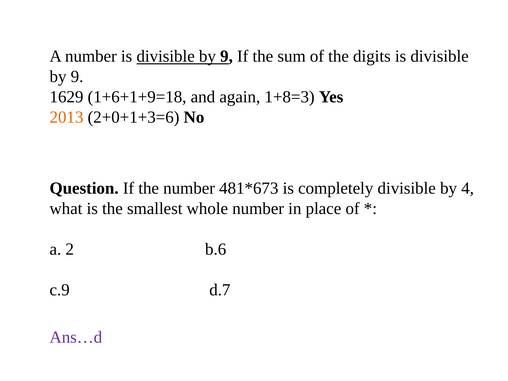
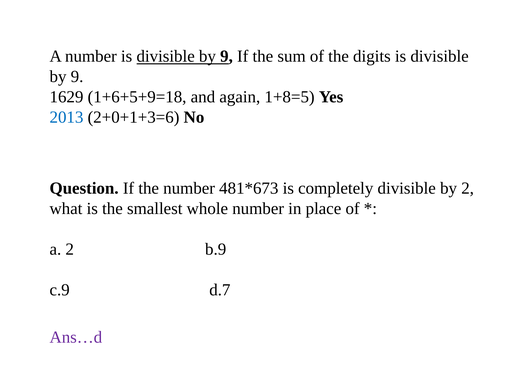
1+6+1+9=18: 1+6+1+9=18 -> 1+6+5+9=18 (137, 97)
1+8=3: 1+8=3 -> 1+8=5 (290, 97)
2013 colour: orange -> blue (66, 117)
by 4: 4 -> 2 (468, 188)
b.6: b.6 -> b.9 (216, 249)
